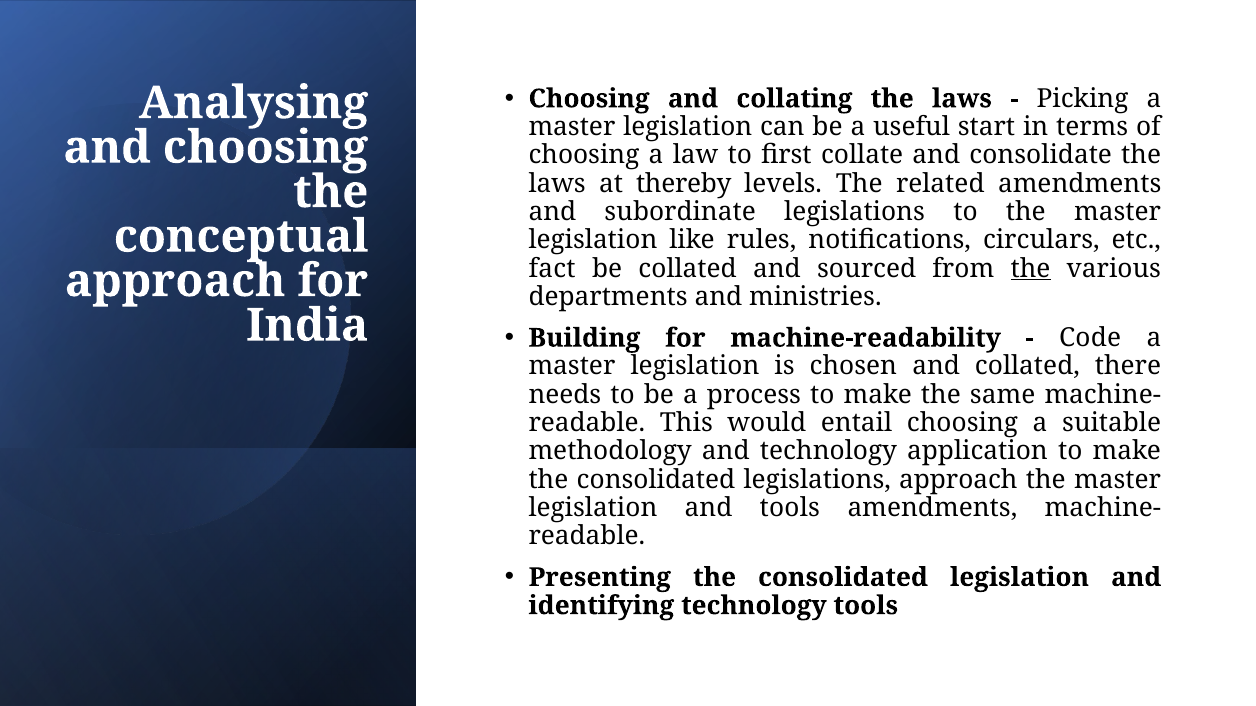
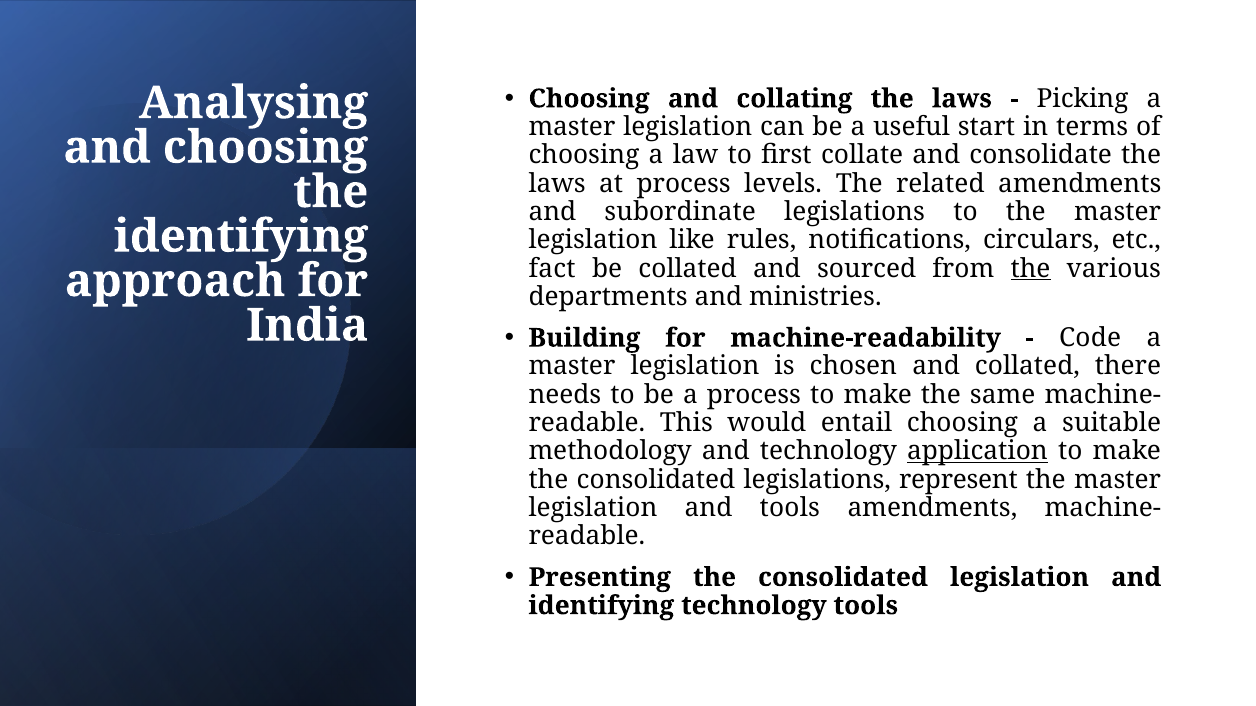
at thereby: thereby -> process (684, 184)
conceptual: conceptual -> identifying (241, 237)
application underline: none -> present (977, 451)
legislations approach: approach -> represent (958, 480)
